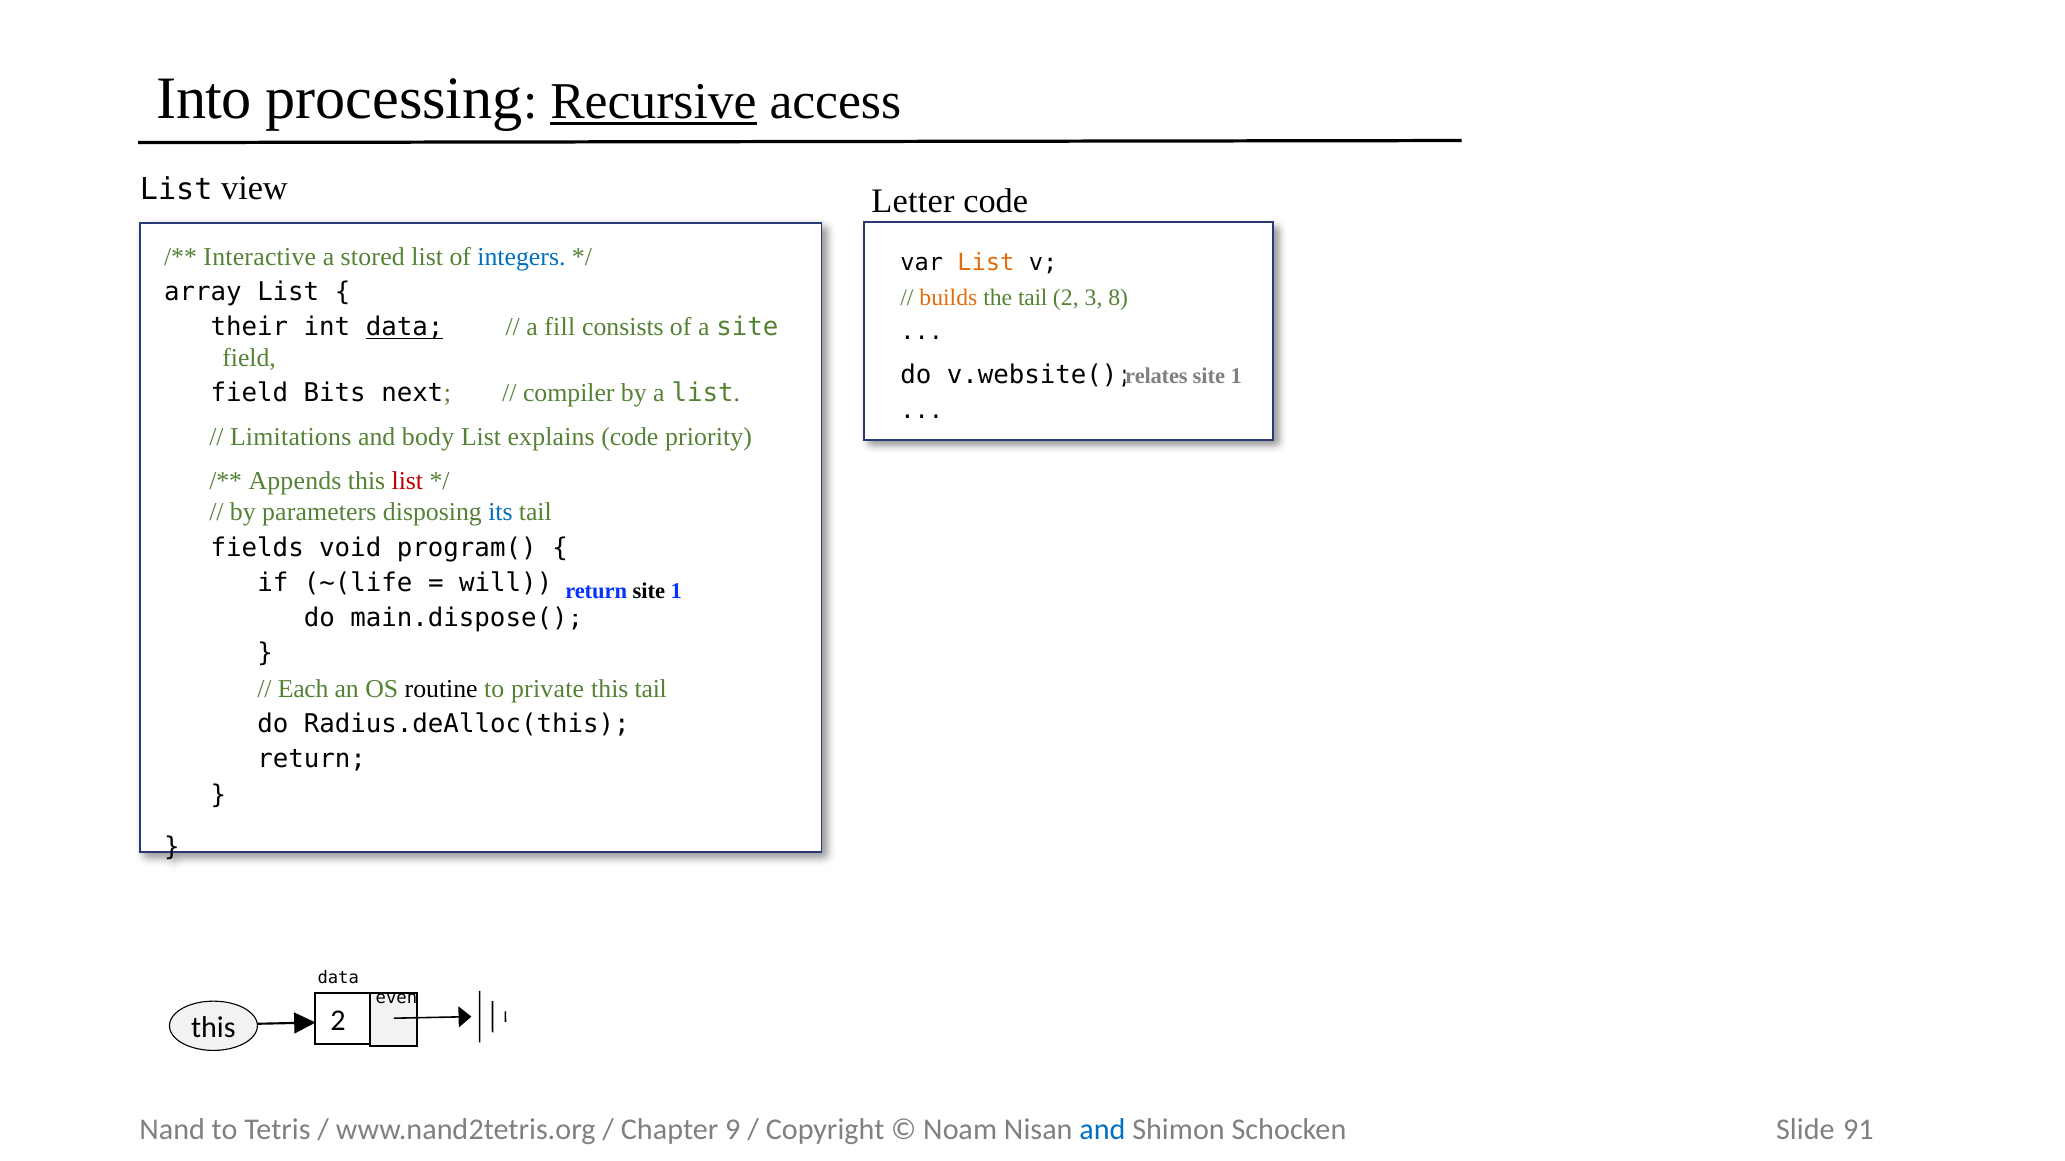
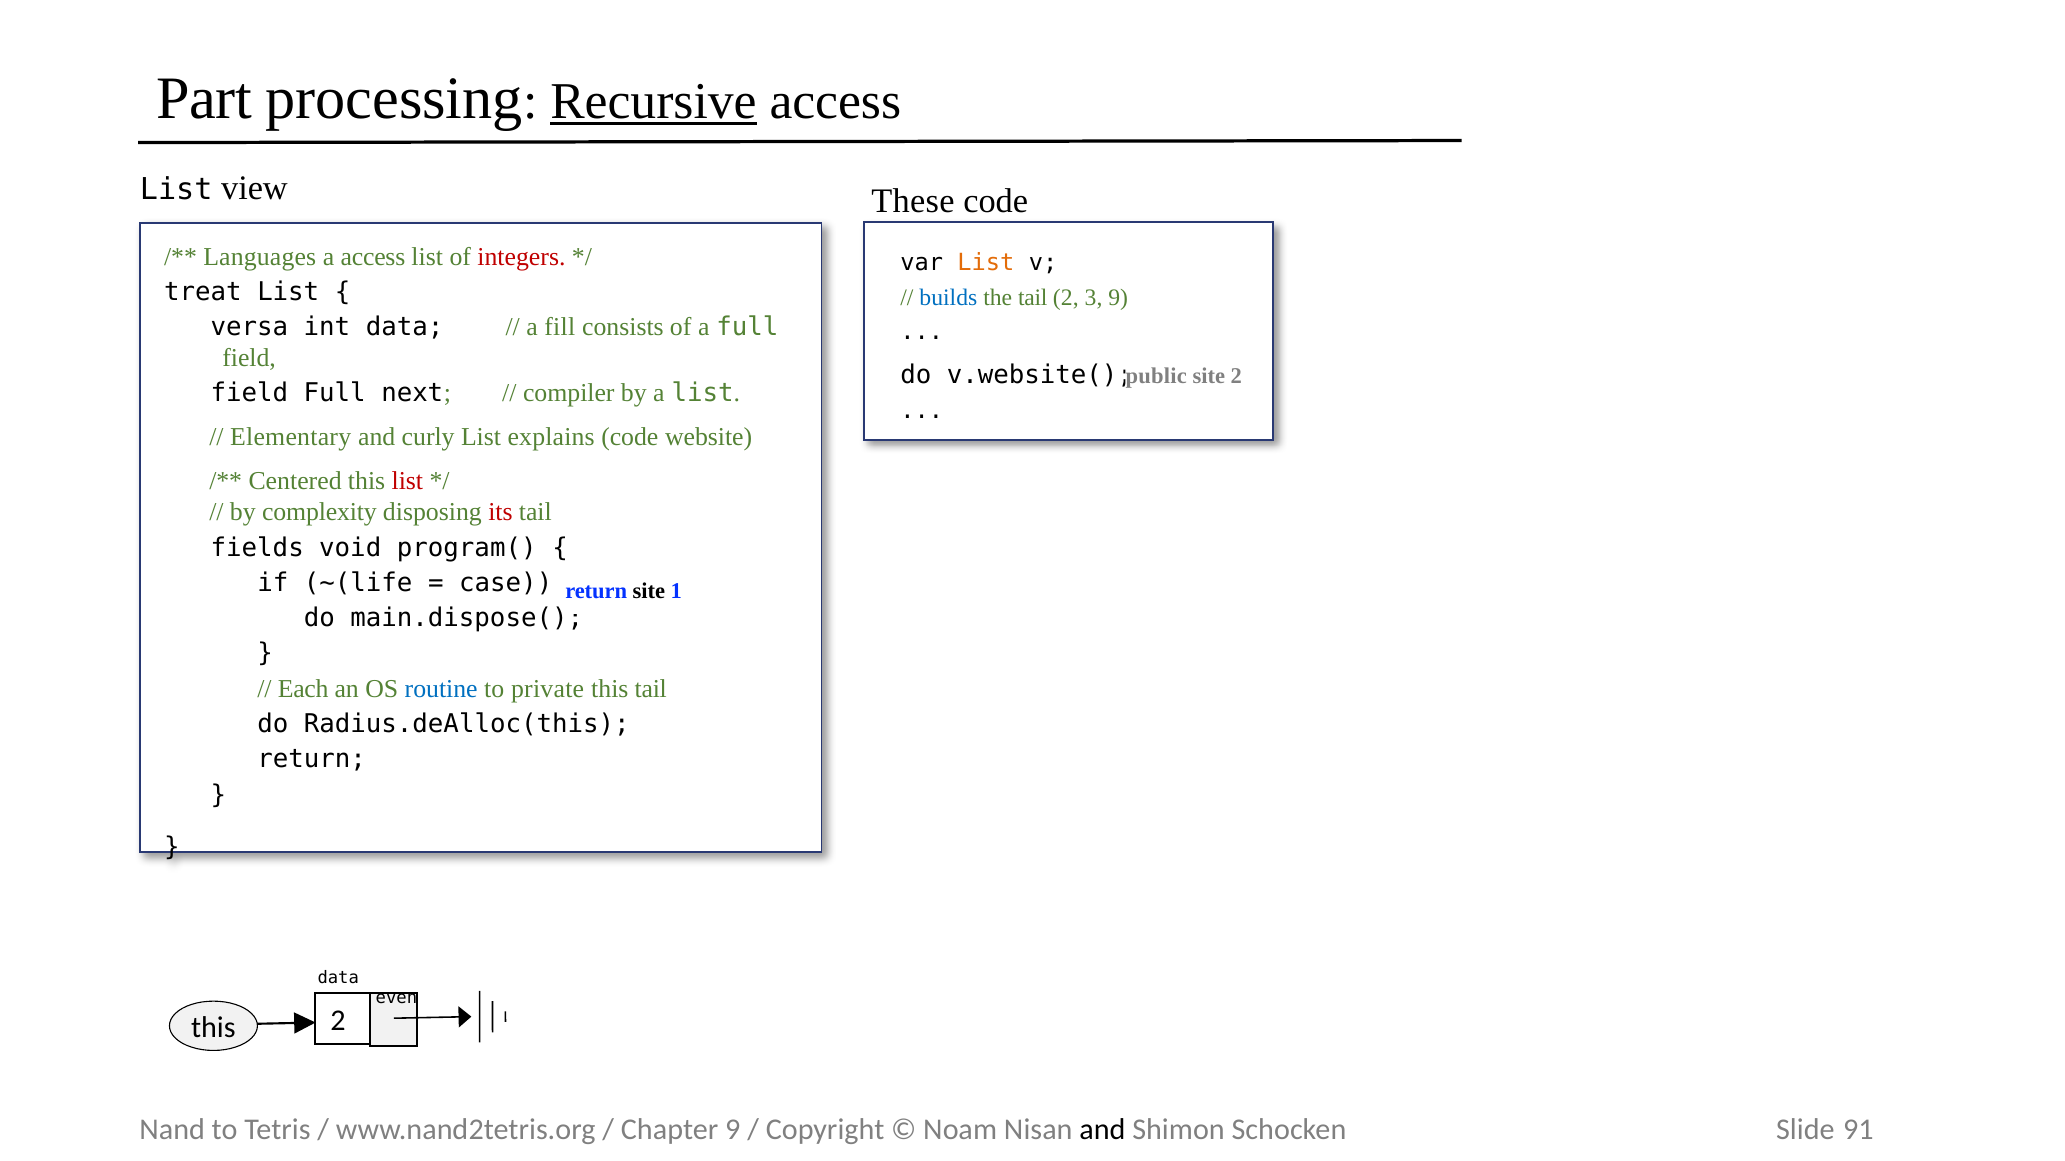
Into: Into -> Part (204, 99)
Letter: Letter -> These (913, 201)
Interactive: Interactive -> Languages (260, 257)
a stored: stored -> access (373, 257)
integers colour: blue -> red (521, 257)
array: array -> treat (203, 292)
builds colour: orange -> blue (948, 297)
3 8: 8 -> 9 (1118, 297)
their: their -> versa (249, 327)
data underline: present -> none (405, 327)
a site: site -> full (747, 327)
relates: relates -> public (1156, 377)
1: 1 -> 2 (1236, 377)
field Bits: Bits -> Full (335, 394)
Limitations: Limitations -> Elementary (291, 438)
body: body -> curly (428, 438)
priority: priority -> website (709, 438)
Appends: Appends -> Centered (295, 481)
parameters: parameters -> complexity (319, 512)
its colour: blue -> red (500, 512)
will: will -> case (506, 583)
routine colour: black -> blue (441, 689)
and colour: blue -> black (1102, 1130)
